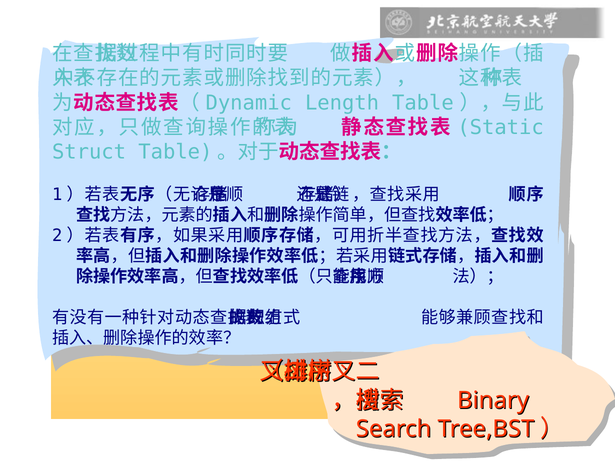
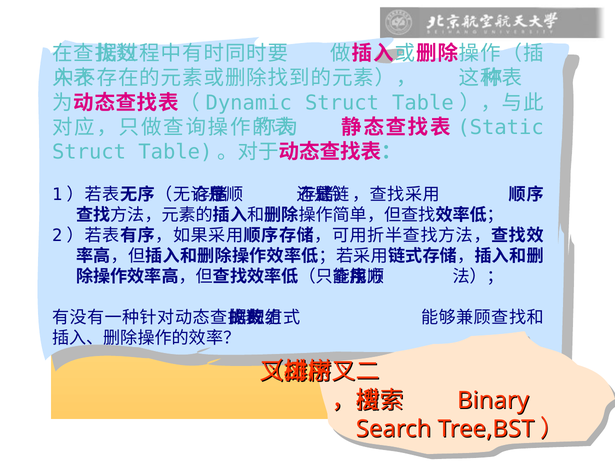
Length: Length -> Struct (342, 103)
